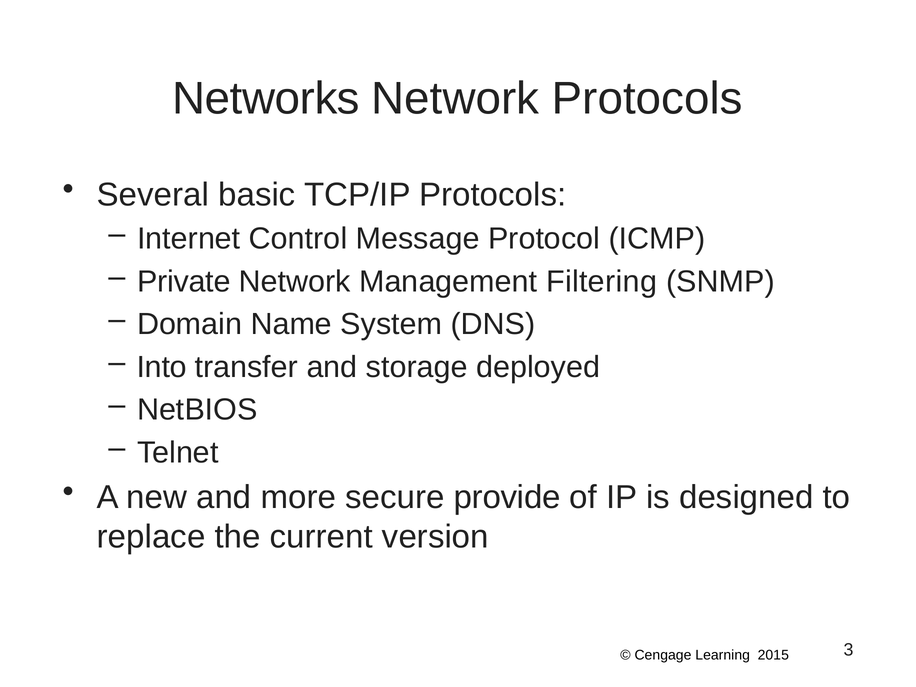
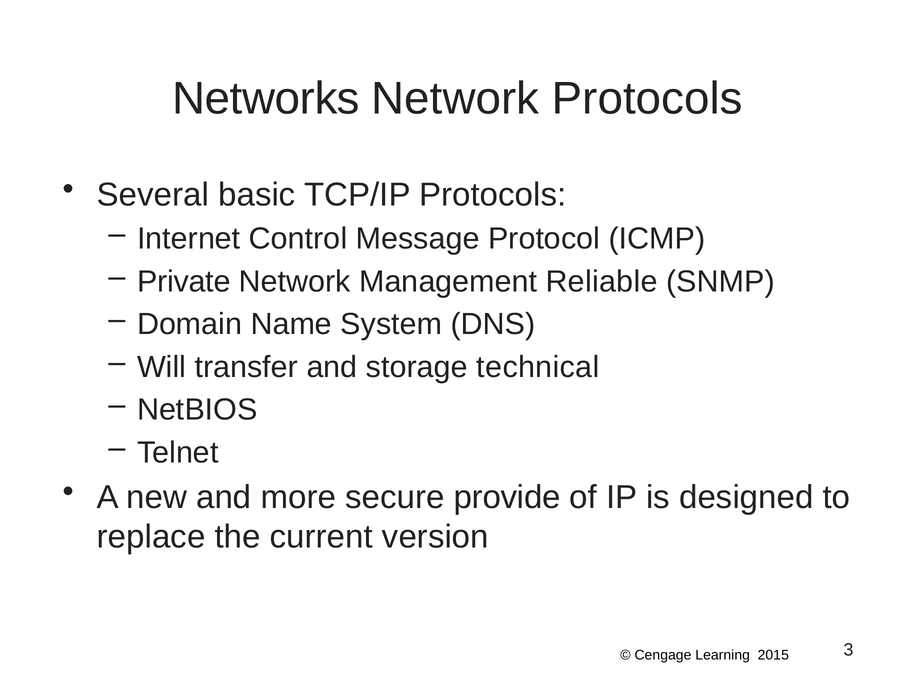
Filtering: Filtering -> Reliable (602, 281)
Into: Into -> Will (162, 367)
deployed: deployed -> technical (538, 367)
